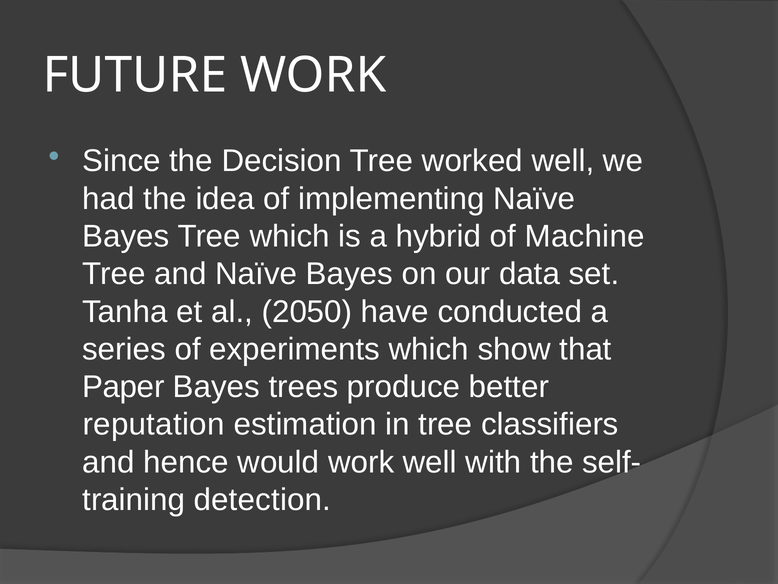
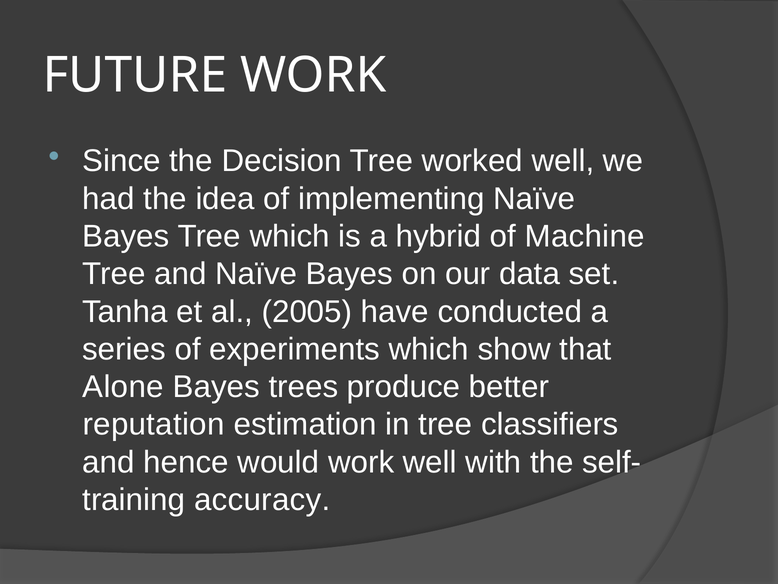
2050: 2050 -> 2005 (307, 311)
Paper: Paper -> Alone (123, 387)
detection: detection -> accuracy (262, 499)
